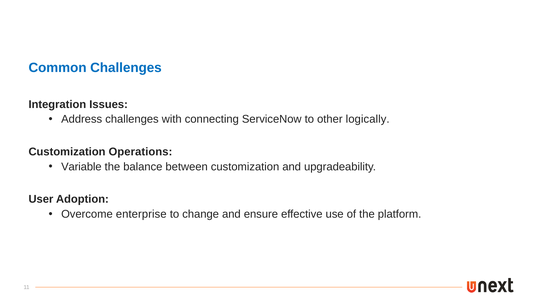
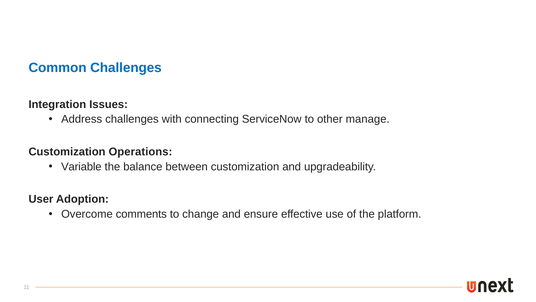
logically: logically -> manage (368, 119)
enterprise: enterprise -> comments (141, 214)
